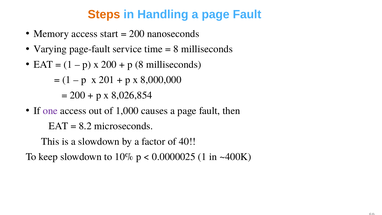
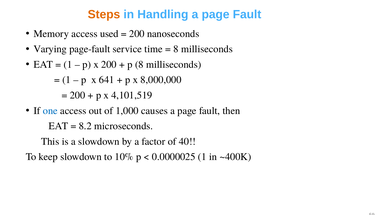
start: start -> used (109, 34)
201: 201 -> 641 (107, 80)
8,026,854: 8,026,854 -> 4,101,519 (132, 95)
one colour: purple -> blue (50, 111)
